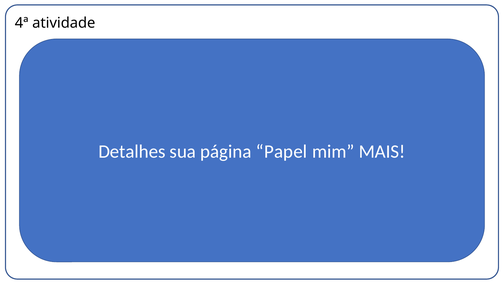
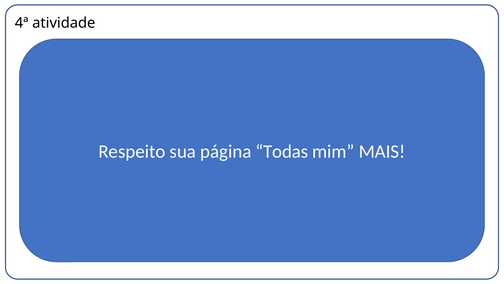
Detalhes: Detalhes -> Respeito (132, 151)
Papel: Papel -> Todas (282, 151)
